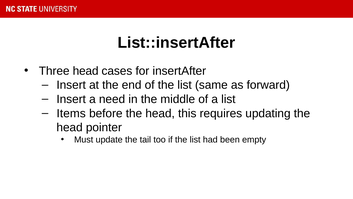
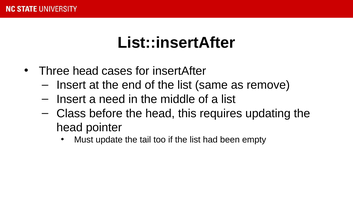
forward: forward -> remove (268, 85)
Items: Items -> Class (71, 113)
